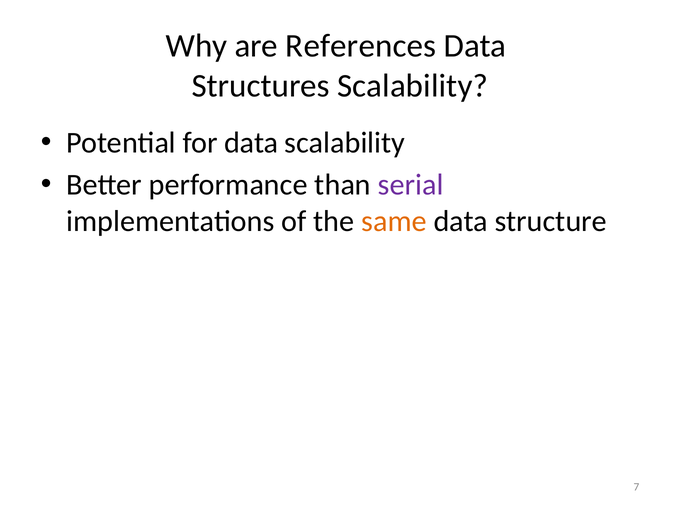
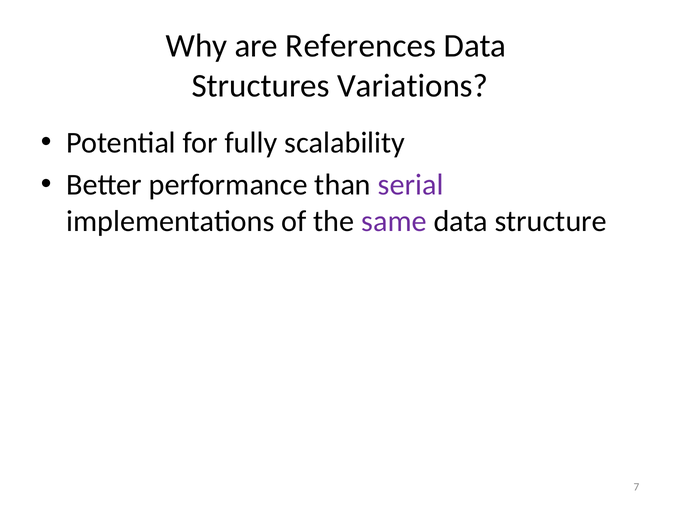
Structures Scalability: Scalability -> Variations (413, 86)
for data: data -> fully (251, 143)
same colour: orange -> purple (394, 221)
